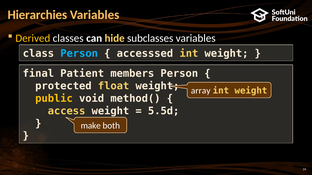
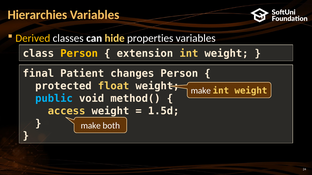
subclasses: subclasses -> properties (150, 38)
Person colour: light blue -> yellow (79, 54)
accesssed: accesssed -> extension (145, 54)
members: members -> changes (132, 74)
array: array -> make (201, 91)
public colour: yellow -> light blue (54, 99)
5.5d: 5.5d -> 1.5d (164, 111)
